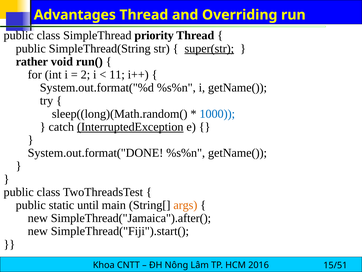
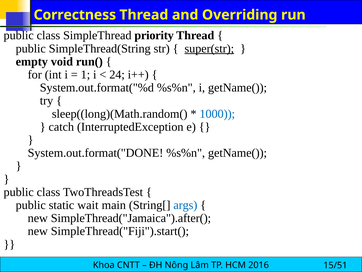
Advantages: Advantages -> Correctness (75, 15)
rather: rather -> empty (32, 61)
2: 2 -> 1 (85, 74)
11: 11 -> 24 (117, 74)
InterruptedException underline: present -> none (130, 127)
until: until -> wait (88, 205)
args colour: orange -> blue (185, 205)
